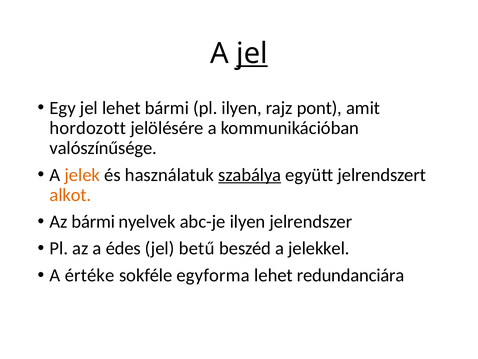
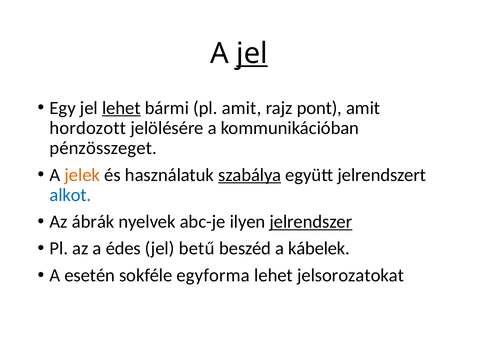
lehet underline: none -> present (121, 108)
pl ilyen: ilyen -> amit (242, 108)
valószínűsége: valószínűsége -> pénzösszeget (103, 148)
alkot colour: orange -> blue (70, 195)
Az bármi: bármi -> ábrák (93, 221)
jelrendszer underline: none -> present (311, 221)
jelekkel: jelekkel -> kábelek (319, 248)
értéke: értéke -> esetén (90, 275)
redundanciára: redundanciára -> jelsorozatokat (351, 275)
